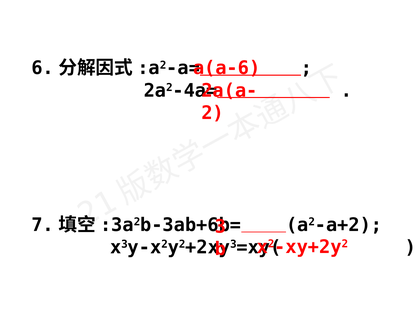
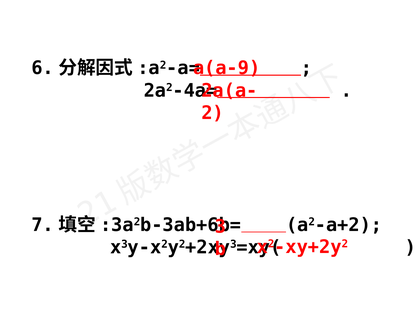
a(a-6: a(a-6 -> a(a-9 (227, 68)
